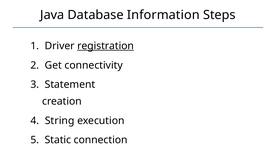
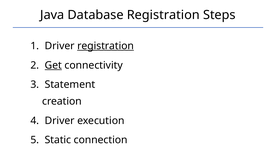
Database Information: Information -> Registration (163, 15)
Get underline: none -> present (53, 65)
String: String -> Driver (60, 121)
